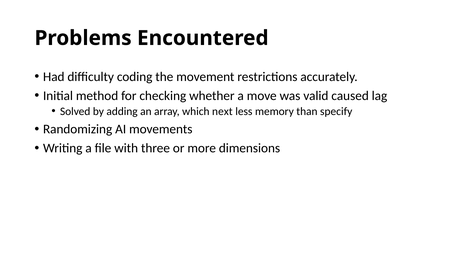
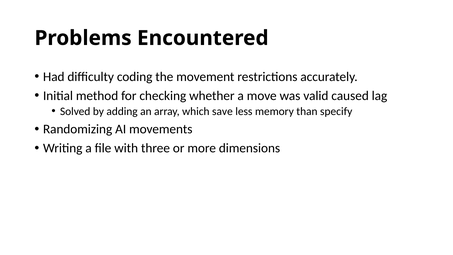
next: next -> save (222, 111)
